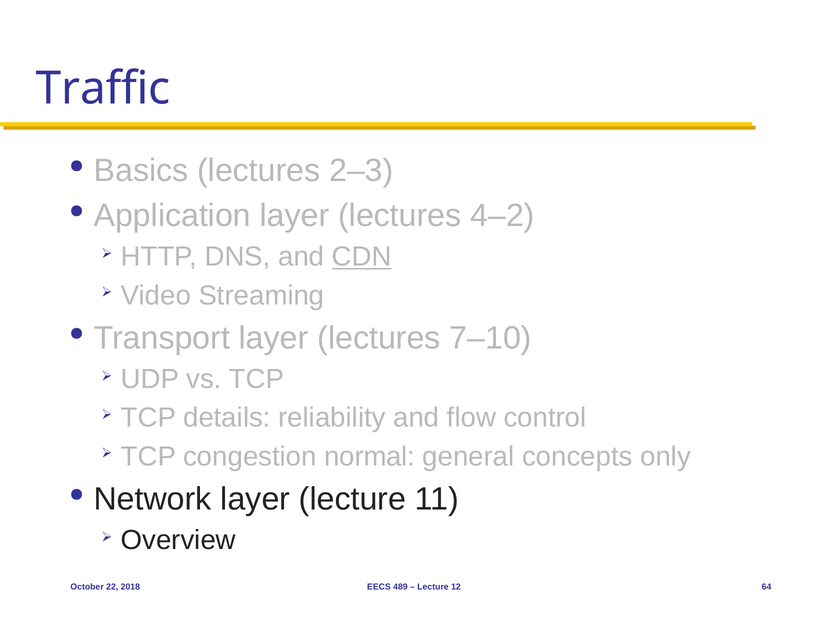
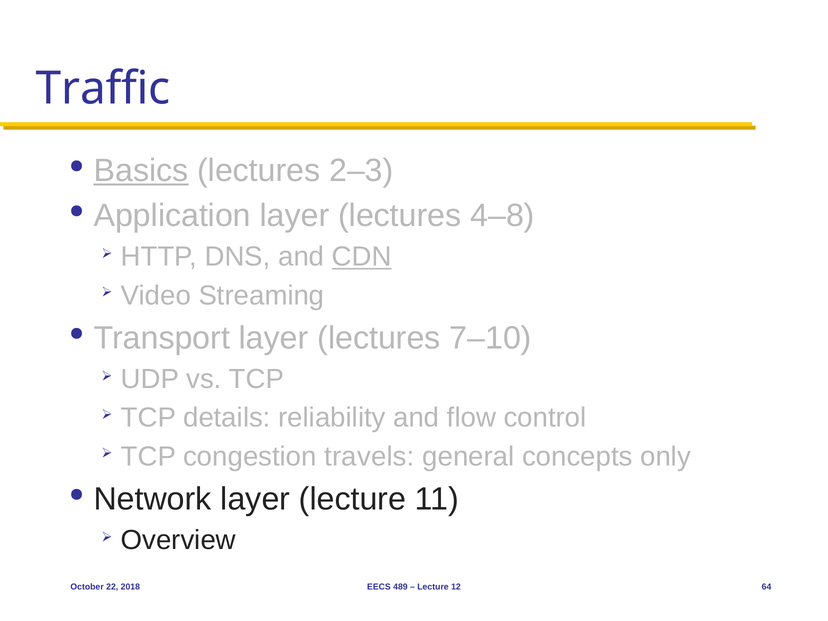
Basics underline: none -> present (141, 171)
4–2: 4–2 -> 4–8 (502, 216)
normal: normal -> travels (369, 456)
